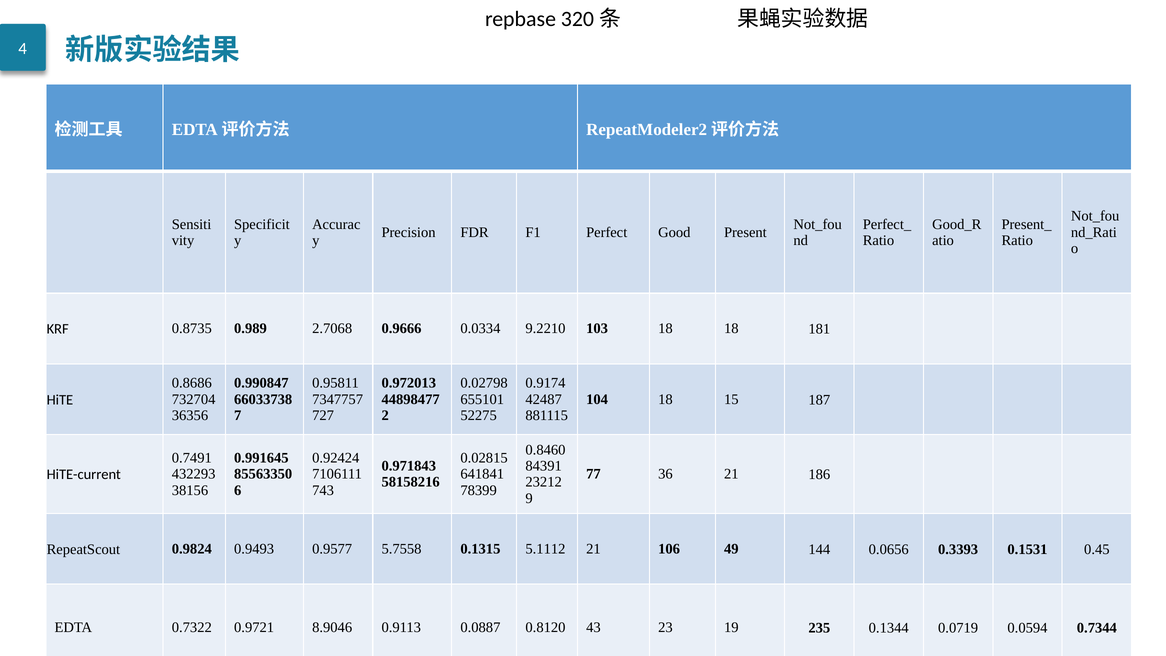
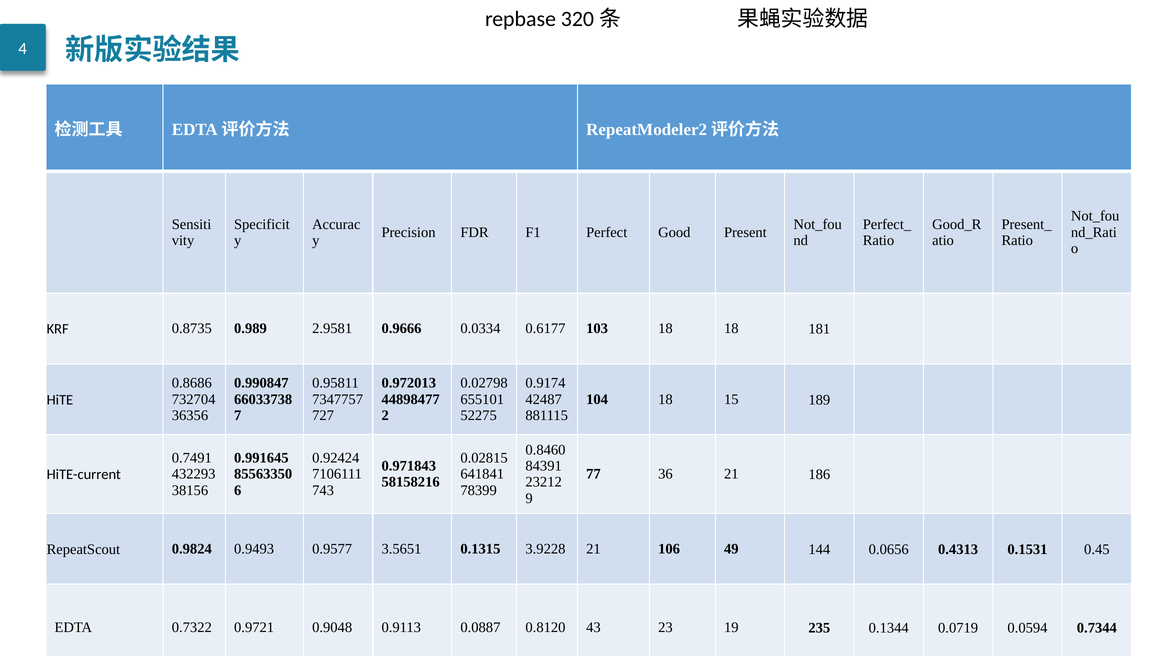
2.7068: 2.7068 -> 2.9581 (332, 329)
9.2210: 9.2210 -> 0.6177 (545, 329)
187: 187 -> 189 (819, 400)
5.7558: 5.7558 -> 3.5651 (402, 549)
5.1112: 5.1112 -> 3.9228 (545, 549)
0.3393: 0.3393 -> 0.4313 (958, 549)
8.9046: 8.9046 -> 0.9048 (332, 628)
